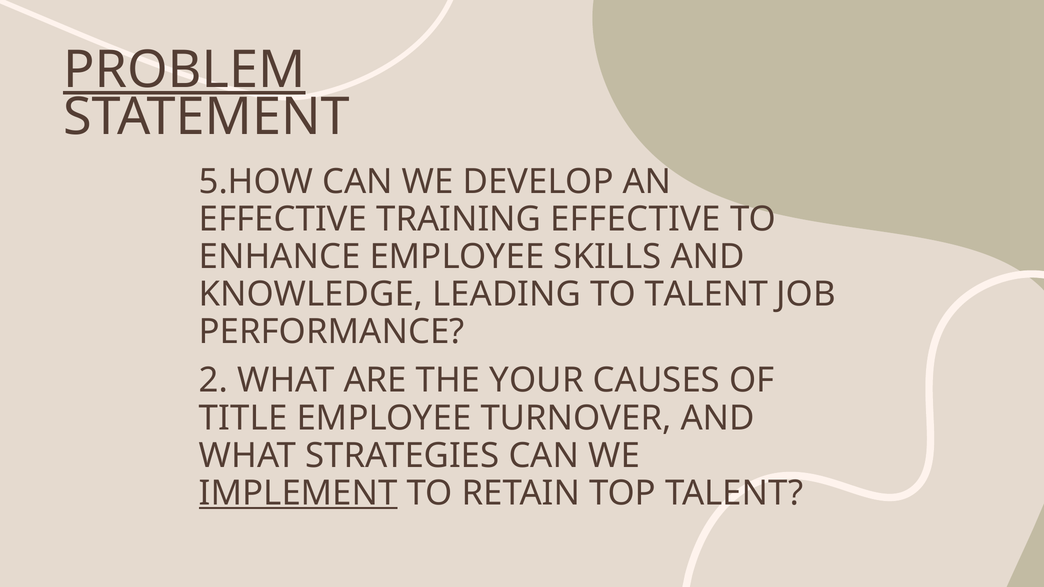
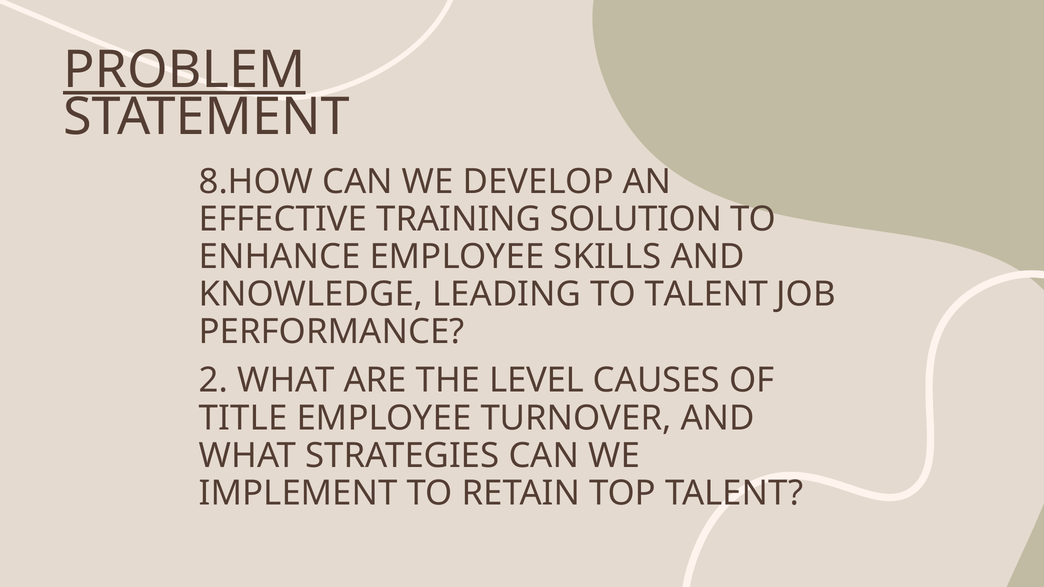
5.HOW: 5.HOW -> 8.HOW (256, 182)
TRAINING EFFECTIVE: EFFECTIVE -> SOLUTION (636, 219)
YOUR: YOUR -> LEVEL (537, 381)
IMPLEMENT underline: present -> none (298, 493)
